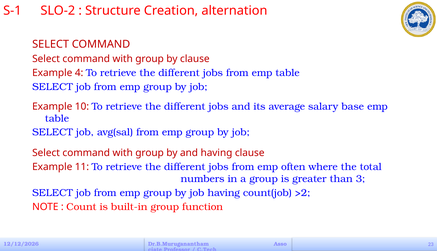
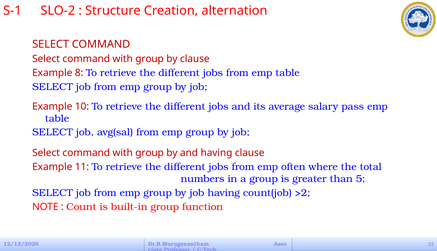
4: 4 -> 8 (79, 73)
base: base -> pass (353, 107)
3: 3 -> 5 (361, 179)
